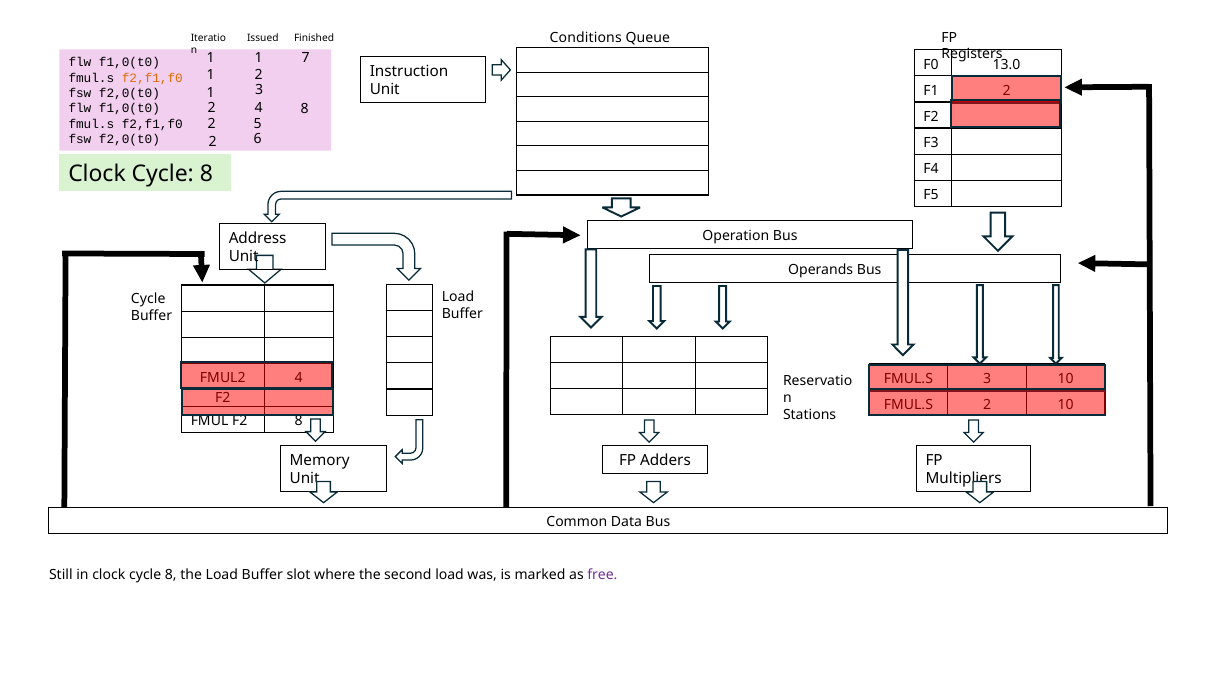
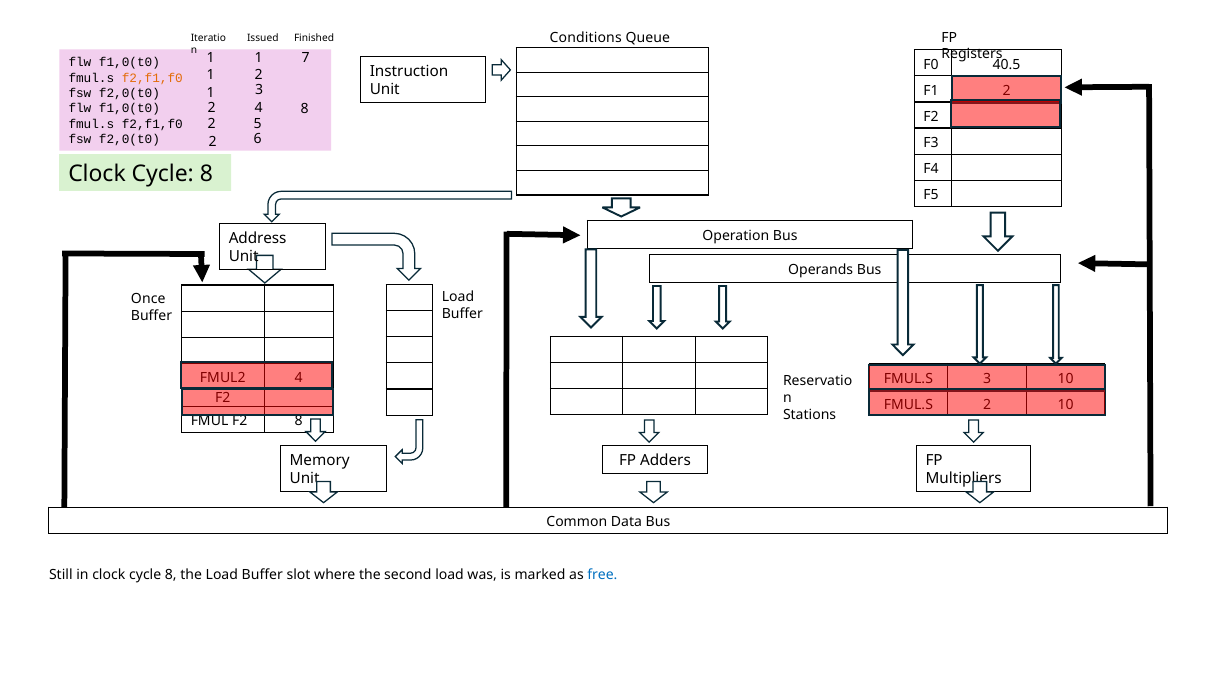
13.0: 13.0 -> 40.5 (1006, 65)
Cycle: Cycle -> Once (148, 299)
free colour: purple -> blue (602, 575)
